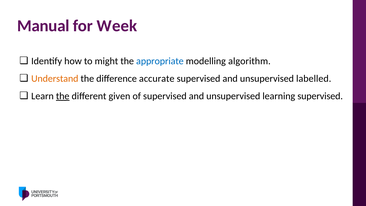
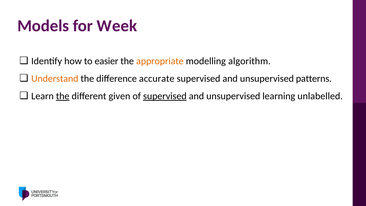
Manual: Manual -> Models (43, 26)
might: might -> easier (107, 61)
appropriate colour: blue -> orange (160, 61)
labelled: labelled -> patterns (314, 79)
supervised underline: none -> present (165, 96)
learning supervised: supervised -> unlabelled (320, 96)
